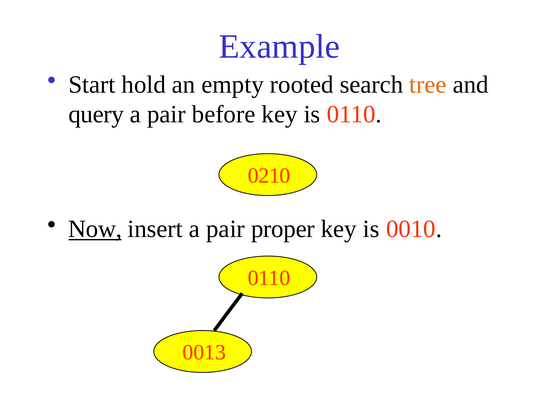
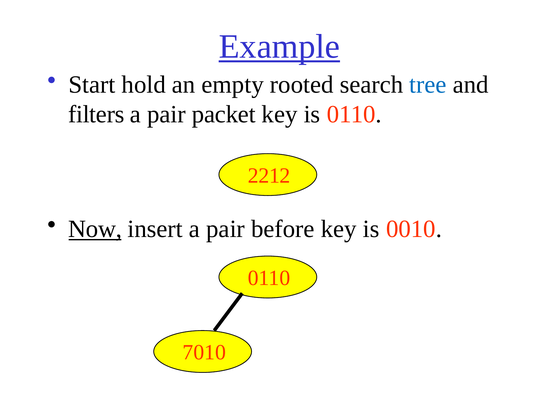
Example underline: none -> present (279, 47)
tree colour: orange -> blue (428, 85)
query: query -> filters (96, 114)
before: before -> packet (224, 114)
0210: 0210 -> 2212 (269, 176)
proper: proper -> before (283, 229)
0013: 0013 -> 7010 (204, 353)
